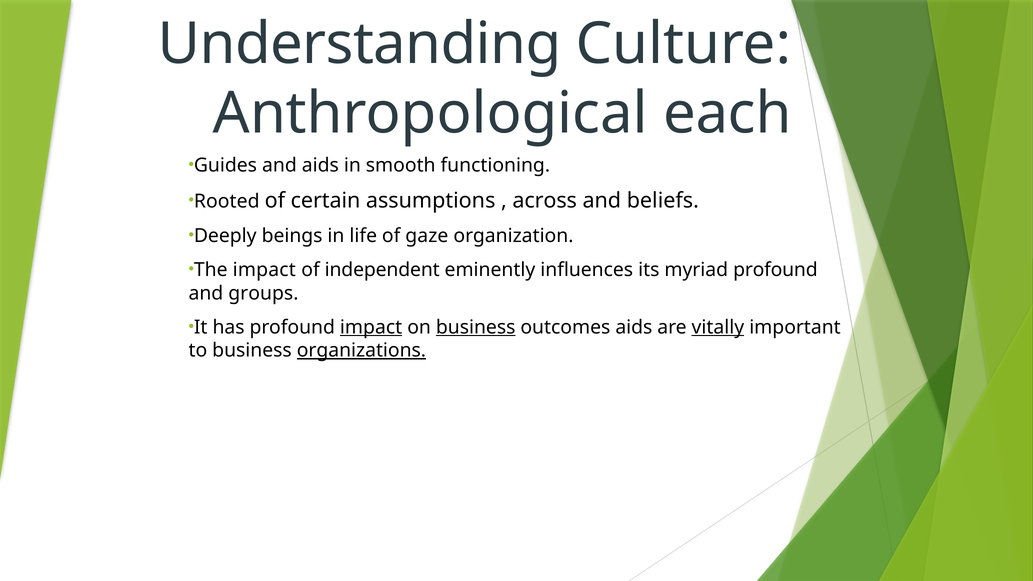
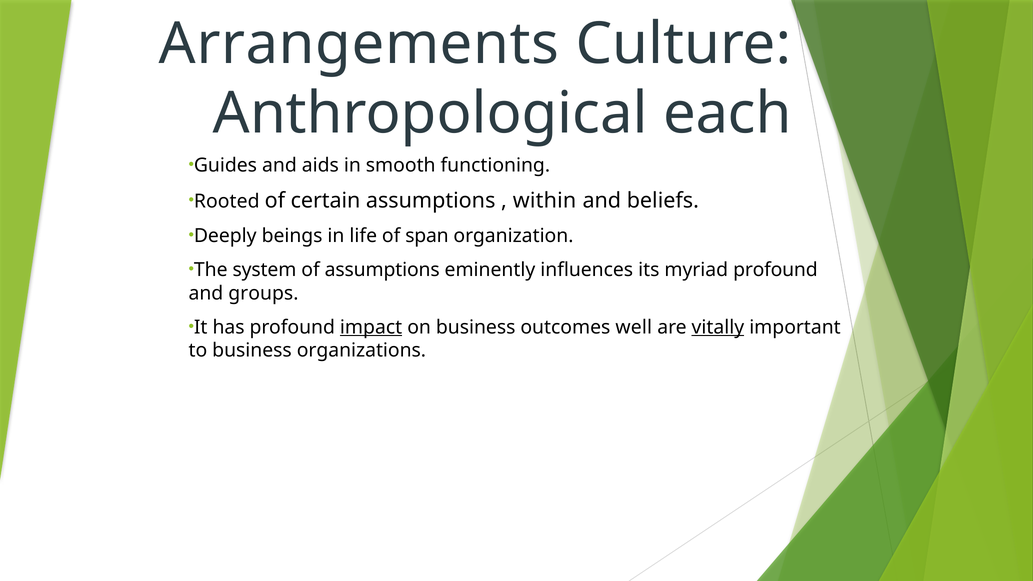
Understanding: Understanding -> Arrangements (359, 44)
across: across -> within (545, 201)
gaze: gaze -> span (427, 236)
The impact: impact -> system (264, 270)
of independent: independent -> assumptions (382, 270)
business underline: present -> none (476, 327)
outcomes aids: aids -> well (634, 327)
organizations underline: present -> none (361, 350)
